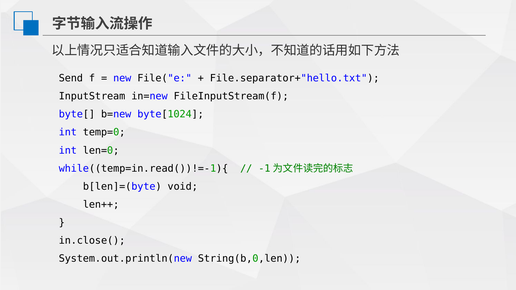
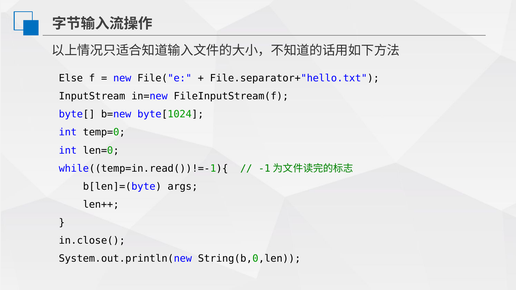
Send: Send -> Else (71, 78)
void: void -> args (183, 187)
